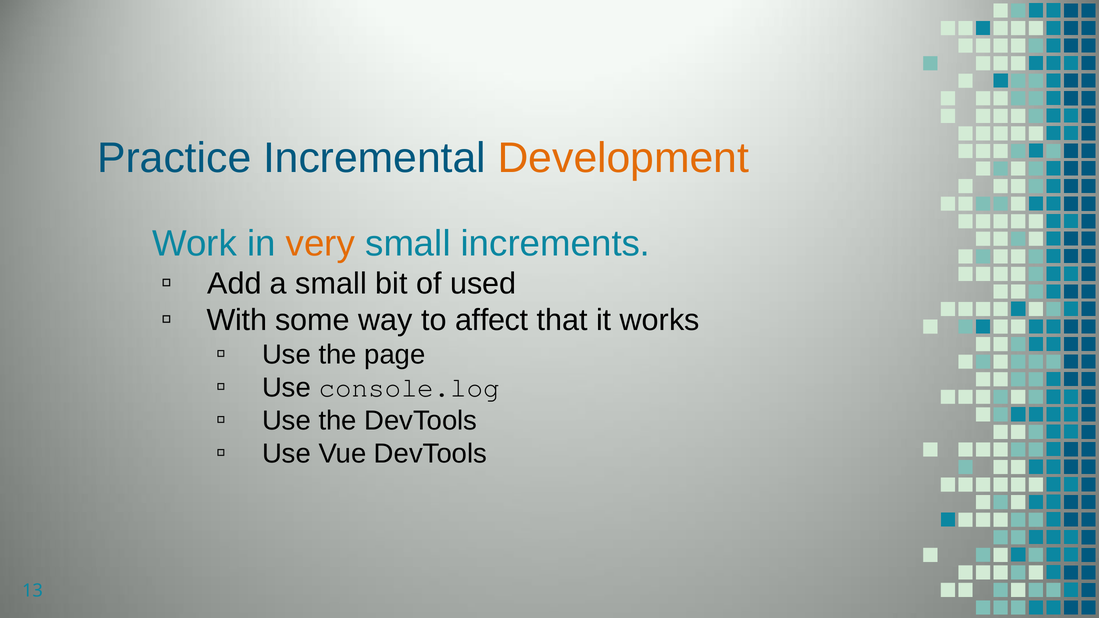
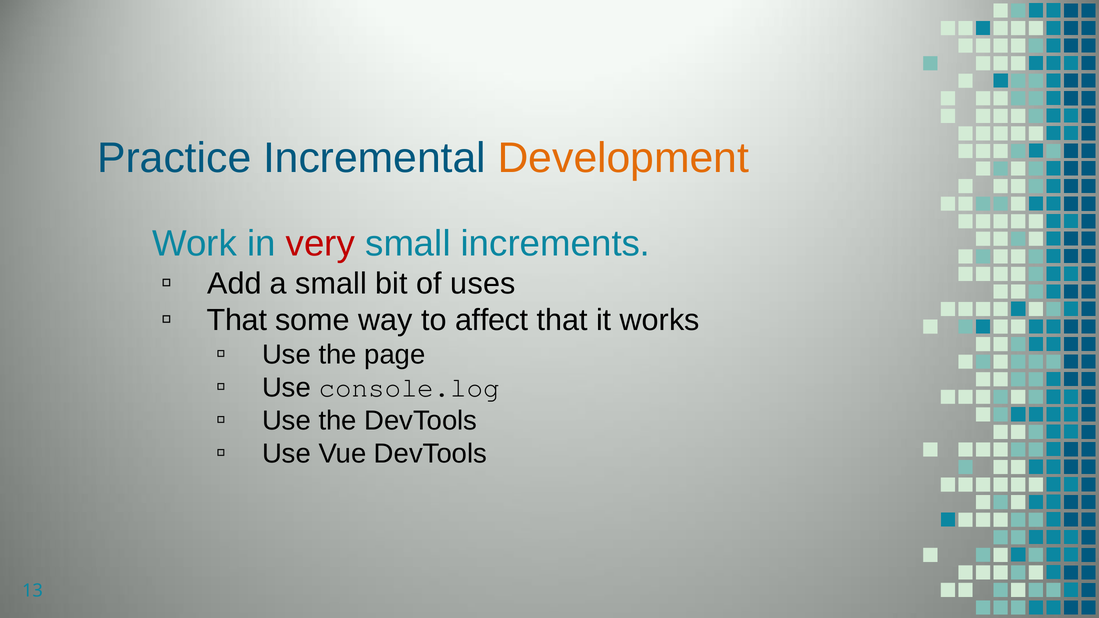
very colour: orange -> red (320, 244)
used: used -> uses (483, 284)
With: With -> That (237, 320)
